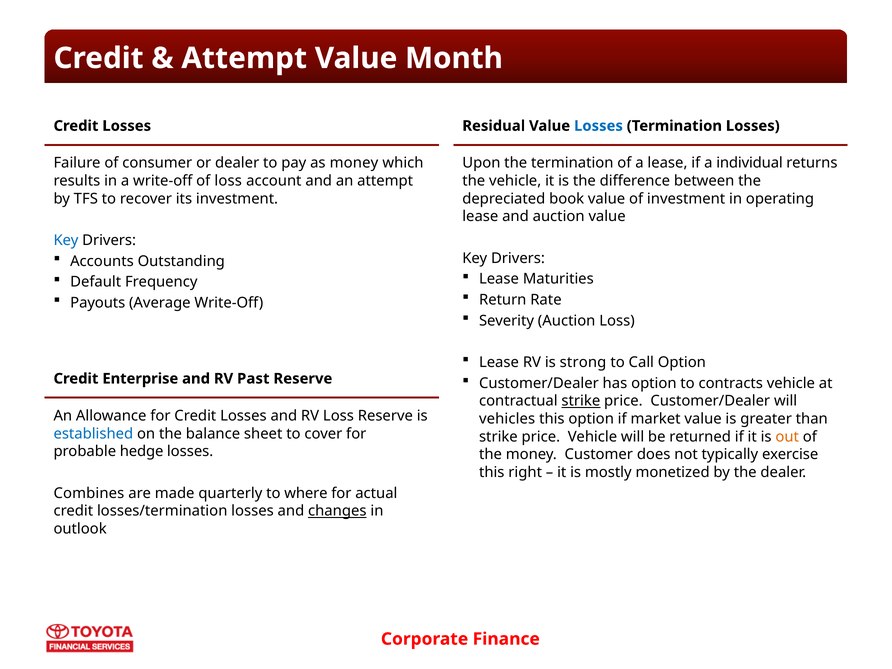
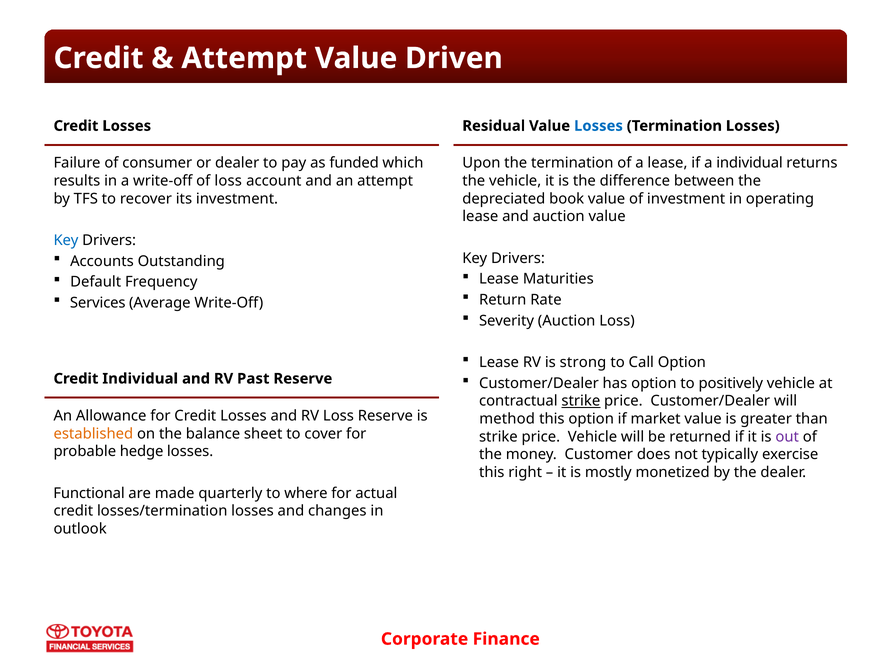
Month: Month -> Driven (454, 58)
as money: money -> funded (354, 163)
Payouts: Payouts -> Services (98, 303)
contracts: contracts -> positively (731, 383)
Credit Enterprise: Enterprise -> Individual (140, 379)
vehicles: vehicles -> method (507, 419)
established colour: blue -> orange (93, 434)
out colour: orange -> purple (787, 437)
Combines: Combines -> Functional (89, 493)
changes underline: present -> none (337, 511)
